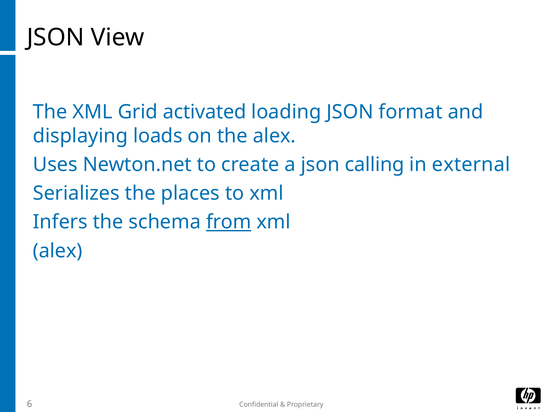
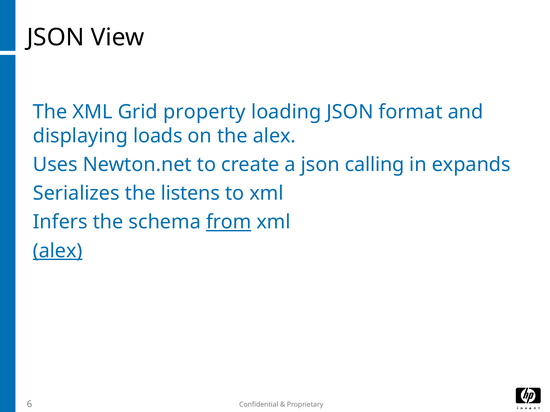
activated: activated -> property (204, 112)
external: external -> expands (471, 165)
places: places -> listens (190, 194)
alex underline: none -> present (58, 251)
